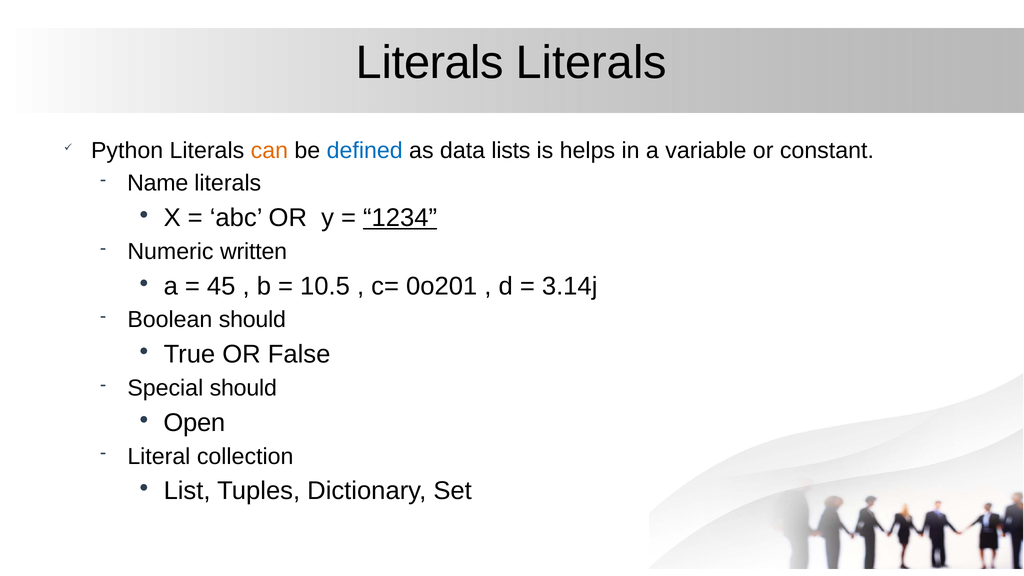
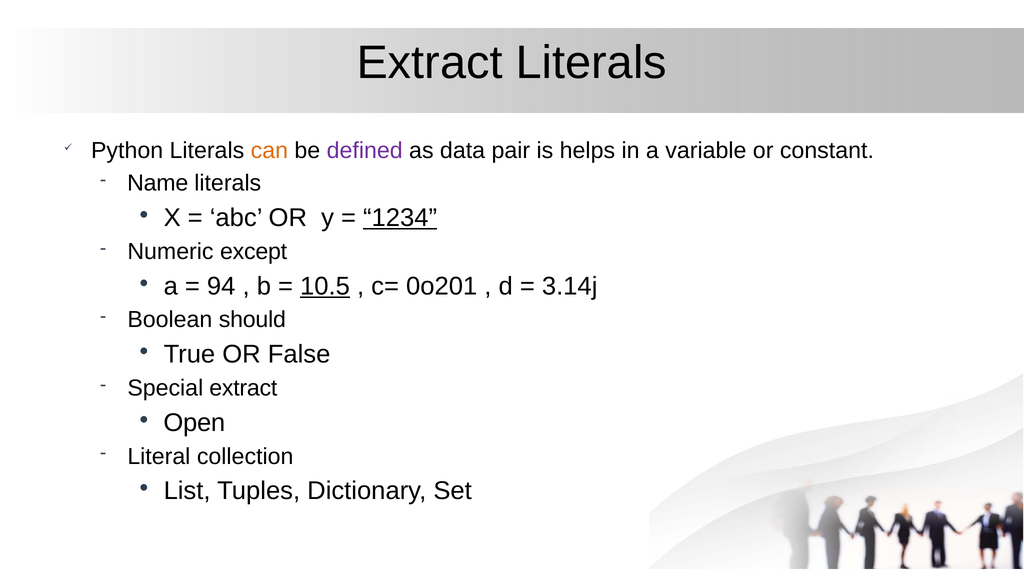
Literals: Literals -> Extract (430, 63)
defined colour: blue -> purple (365, 151)
lists: lists -> pair (511, 151)
written: written -> except (254, 252)
45: 45 -> 94 (221, 286)
10.5 underline: none -> present (325, 286)
Special should: should -> extract (243, 388)
